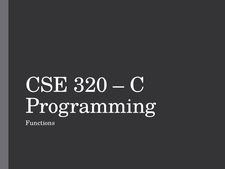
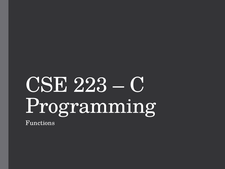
320: 320 -> 223 (90, 85)
